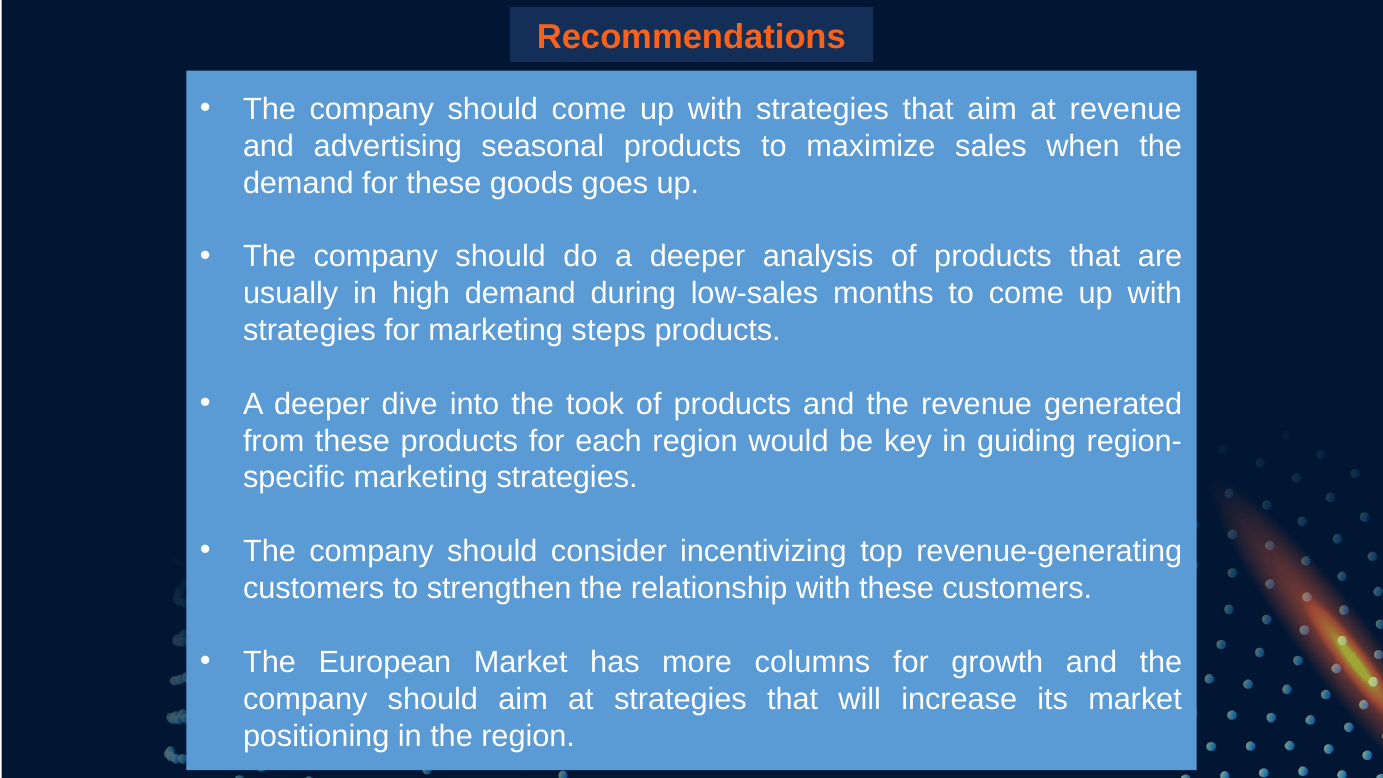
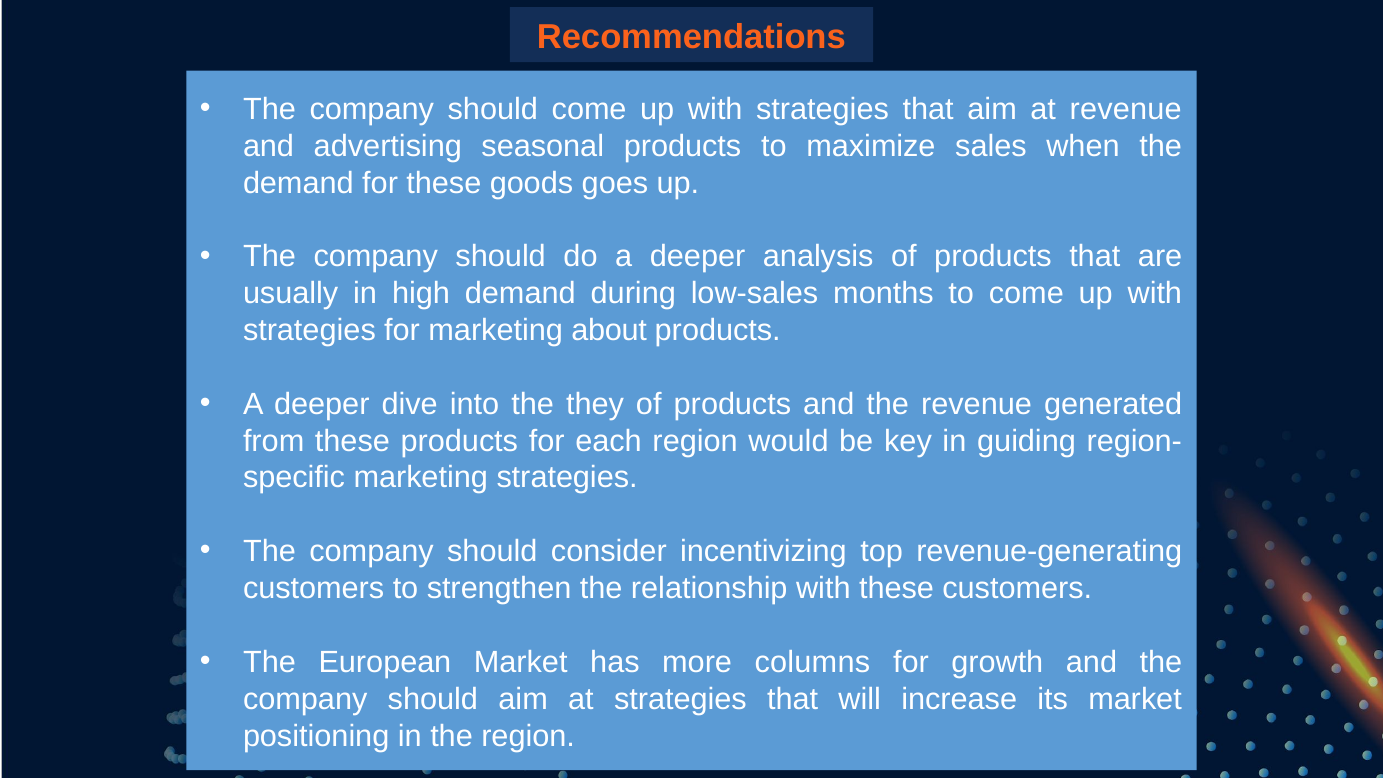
steps: steps -> about (609, 330)
took: took -> they (595, 404)
